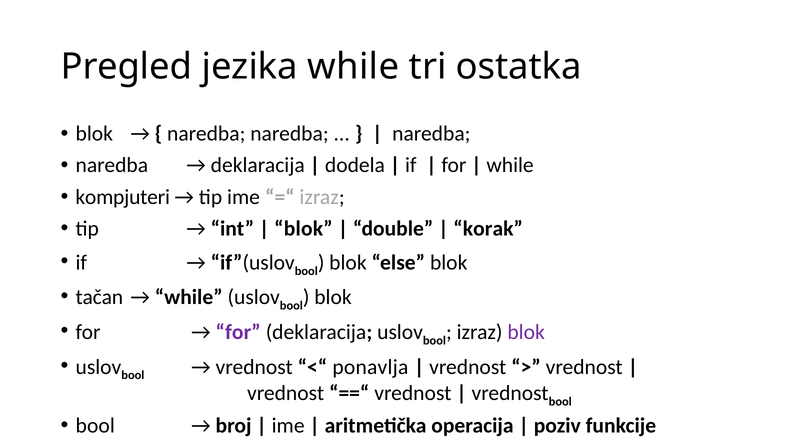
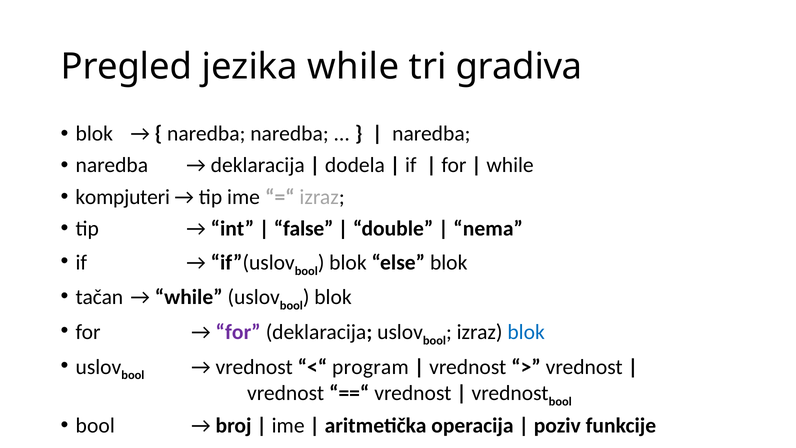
ostatka: ostatka -> gradiva (519, 67)
blok: blok -> false (304, 228)
korak: korak -> nema (488, 228)
blok colour: purple -> blue (526, 332)
ponavlja: ponavlja -> program (370, 367)
